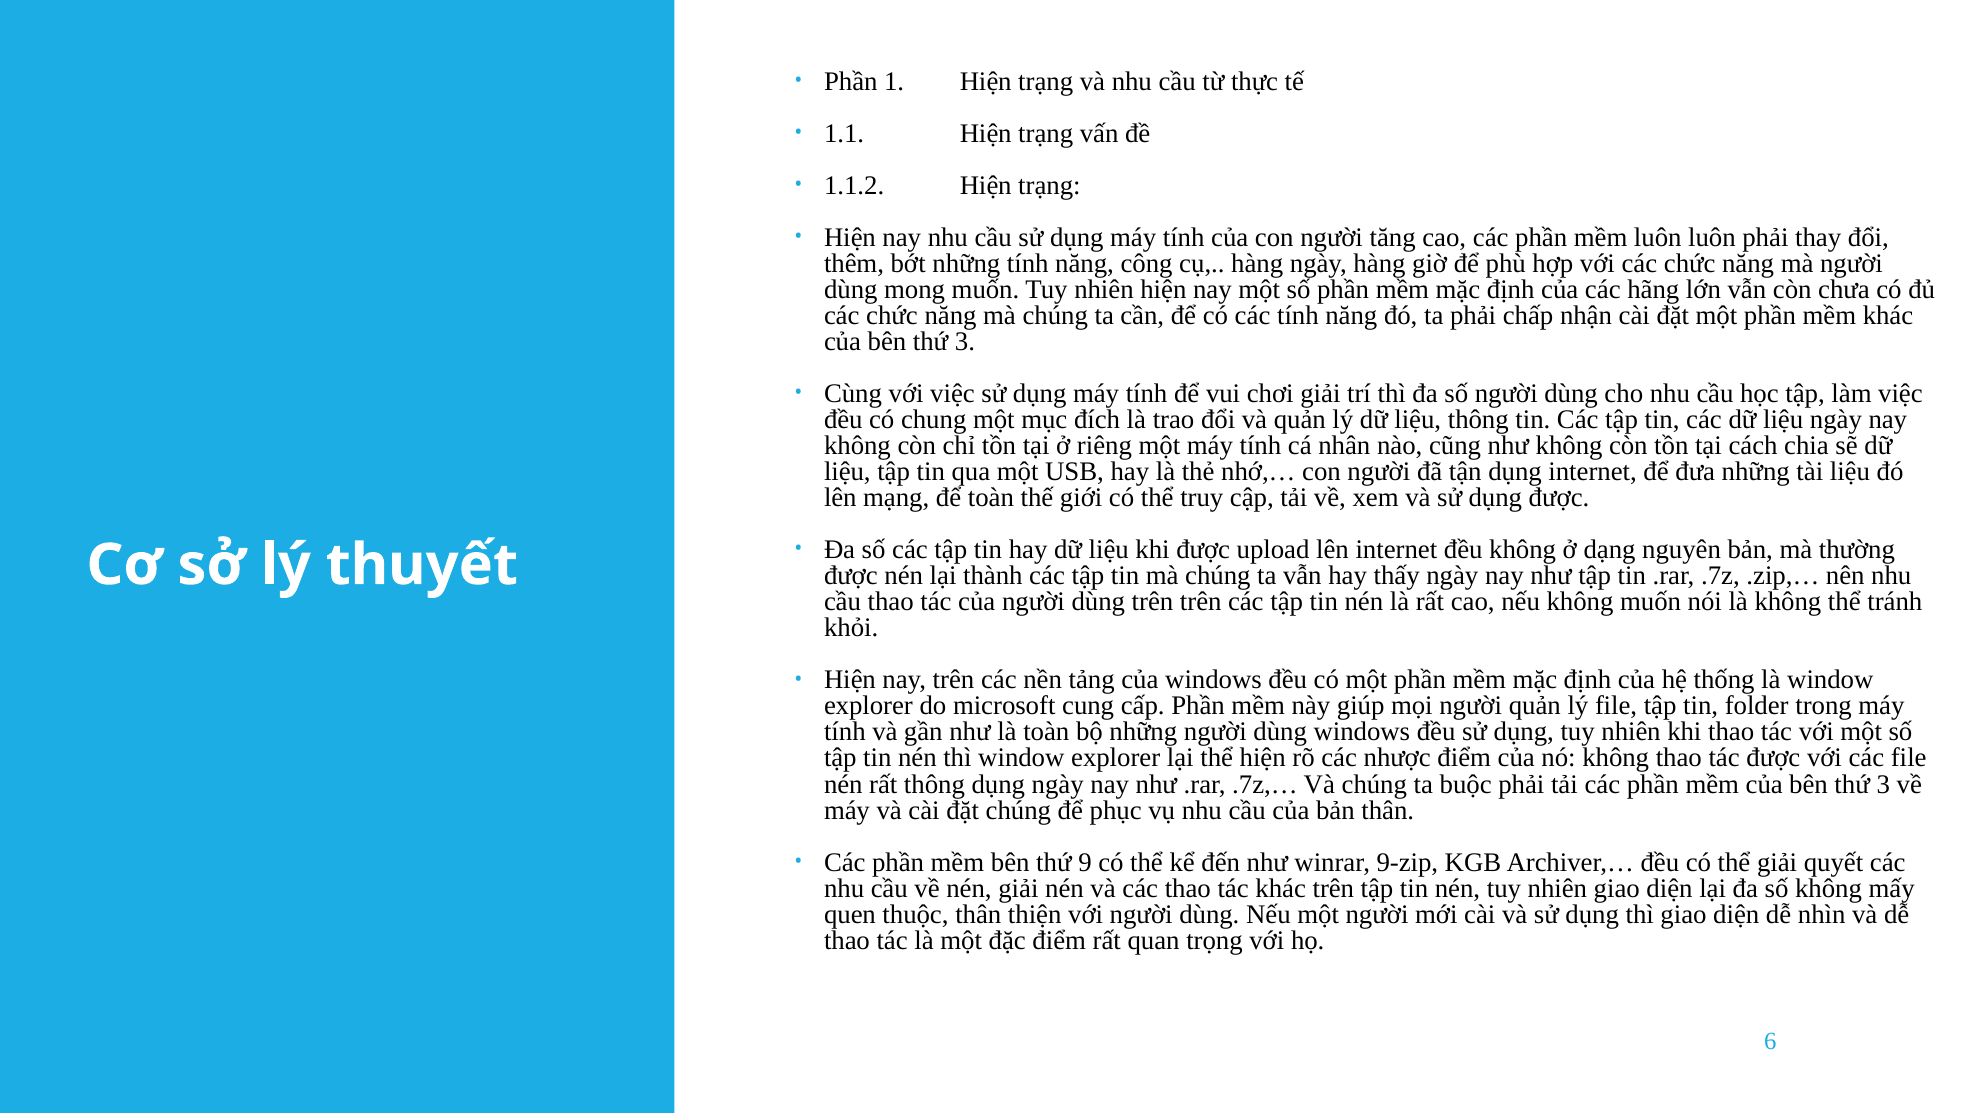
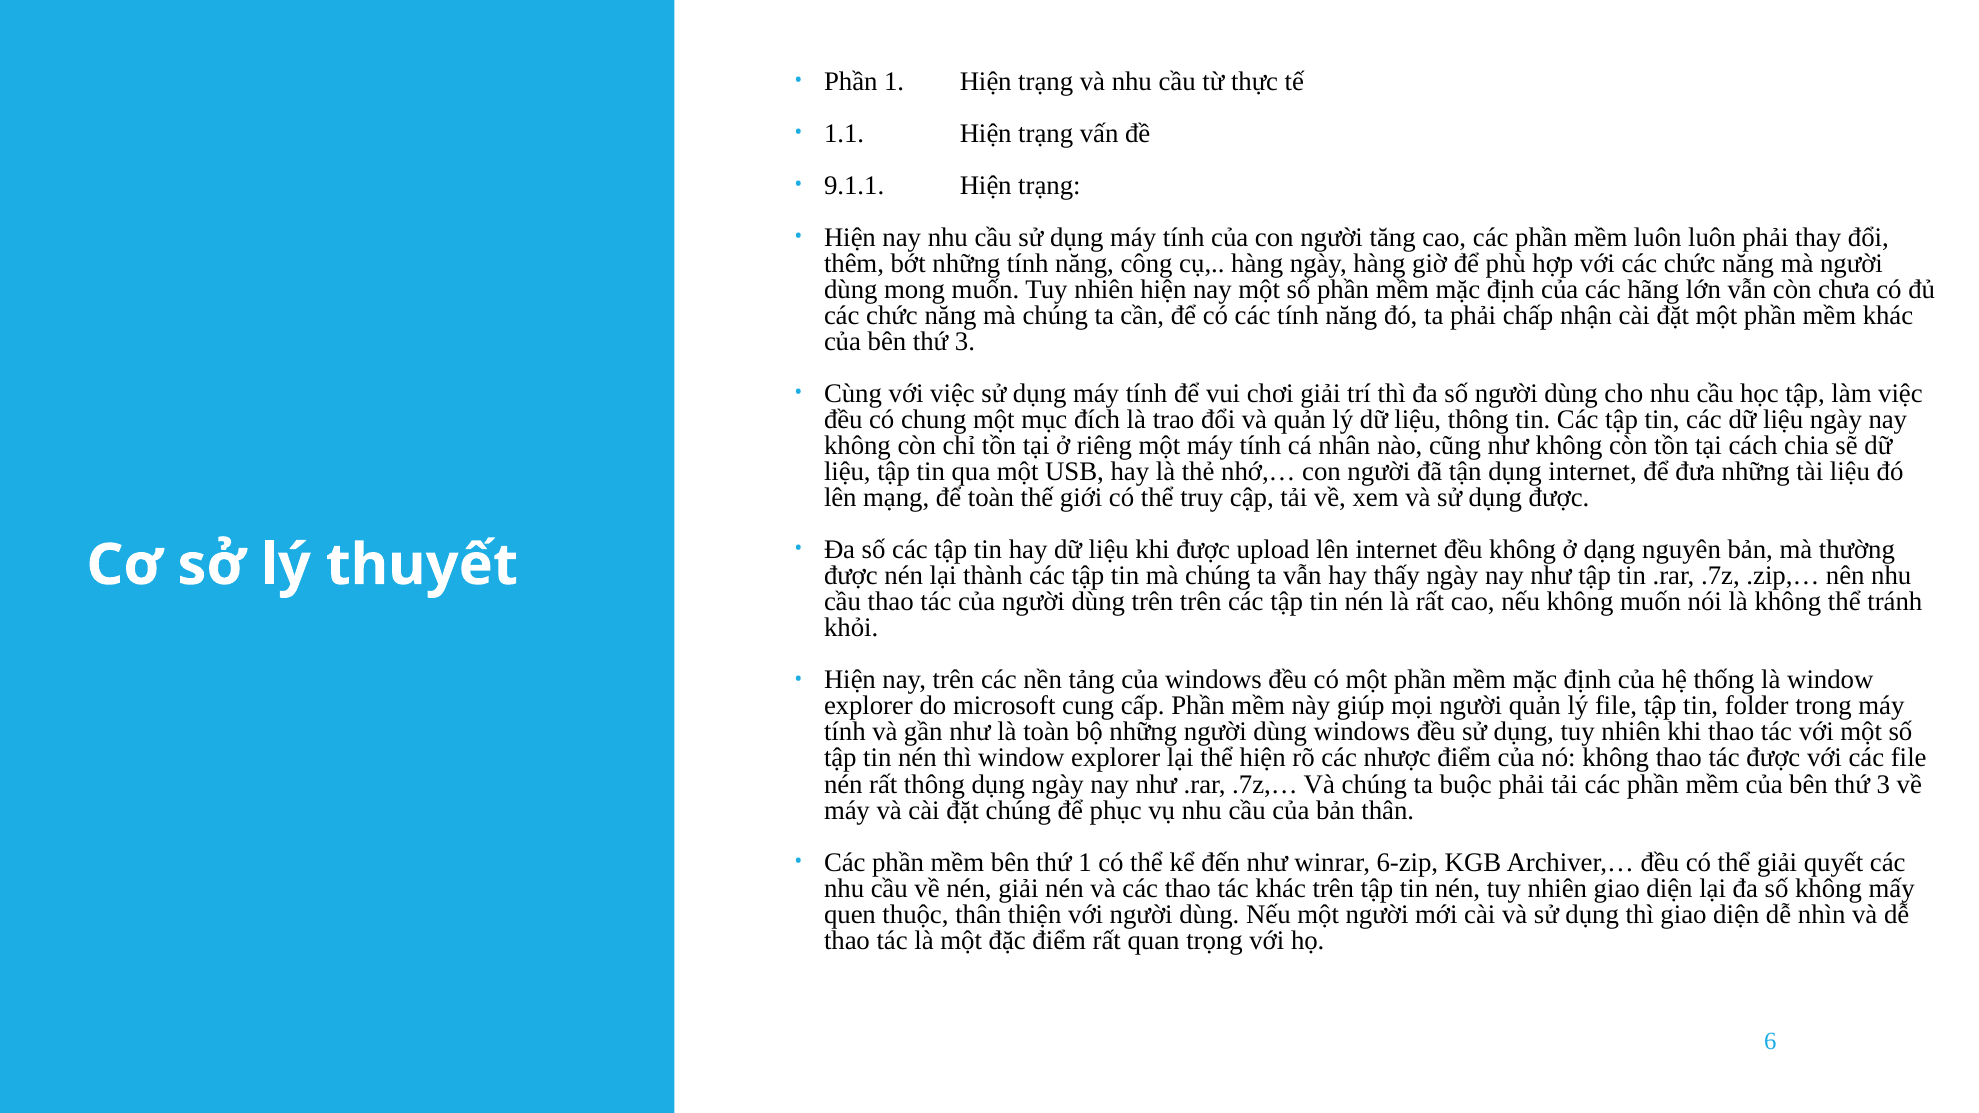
1.1.2: 1.1.2 -> 9.1.1 (854, 185)
thứ 9: 9 -> 1 (1085, 862)
9-zip: 9-zip -> 6-zip (1407, 862)
